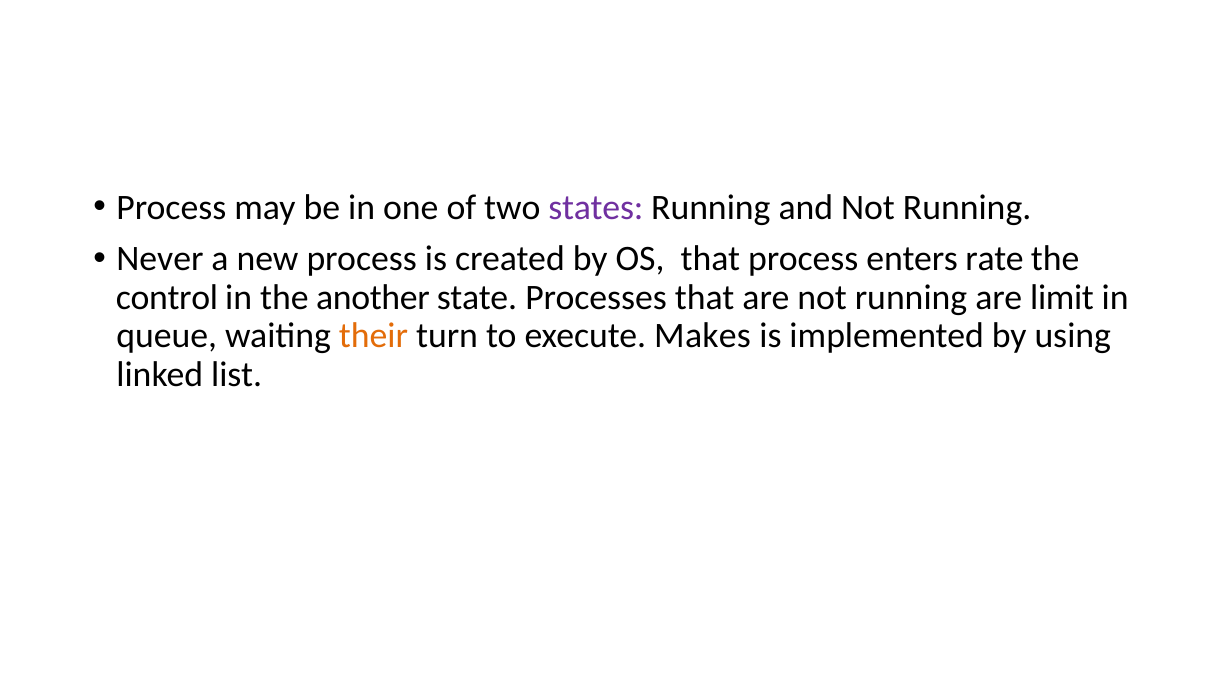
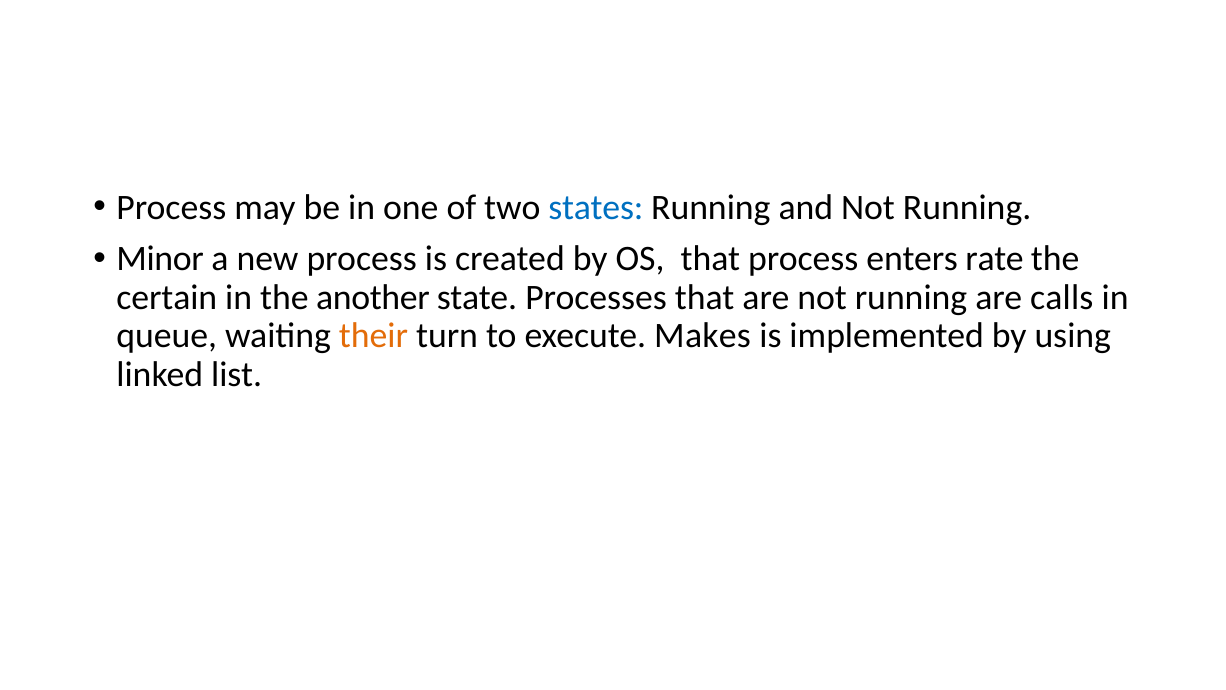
states colour: purple -> blue (596, 207)
Never: Never -> Minor (160, 259)
control: control -> certain (167, 297)
limit: limit -> calls (1062, 297)
